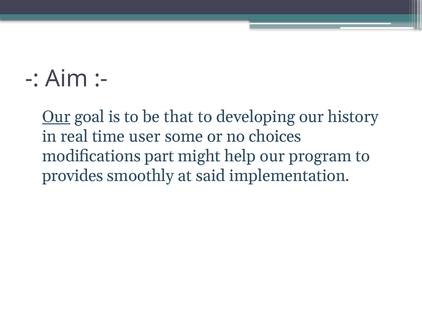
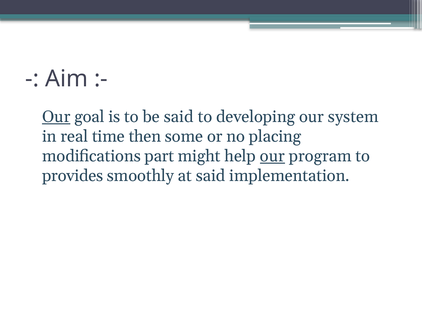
be that: that -> said (179, 117)
history: history -> system (353, 117)
user: user -> then (145, 137)
choices: choices -> placing (275, 137)
our underline: none -> present (272, 156)
